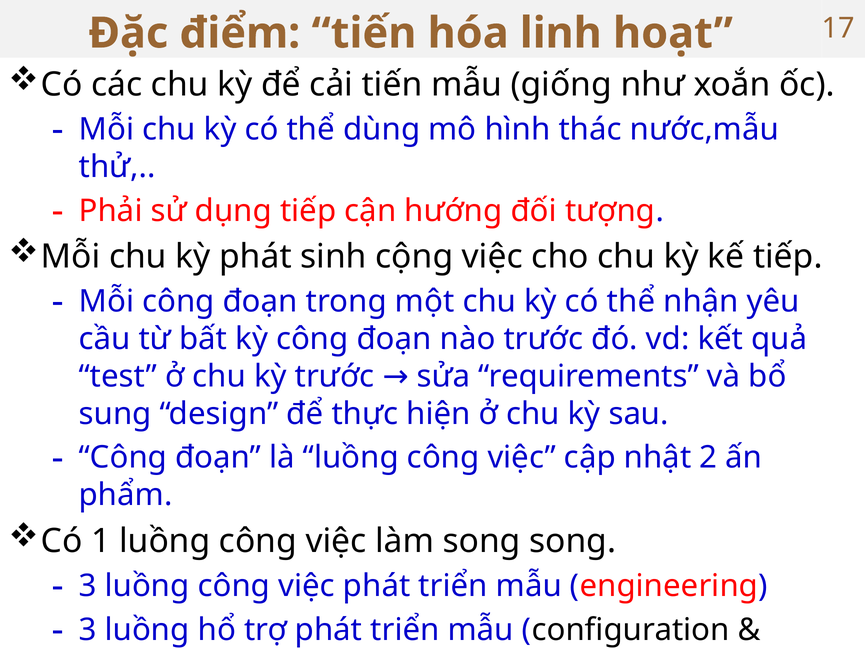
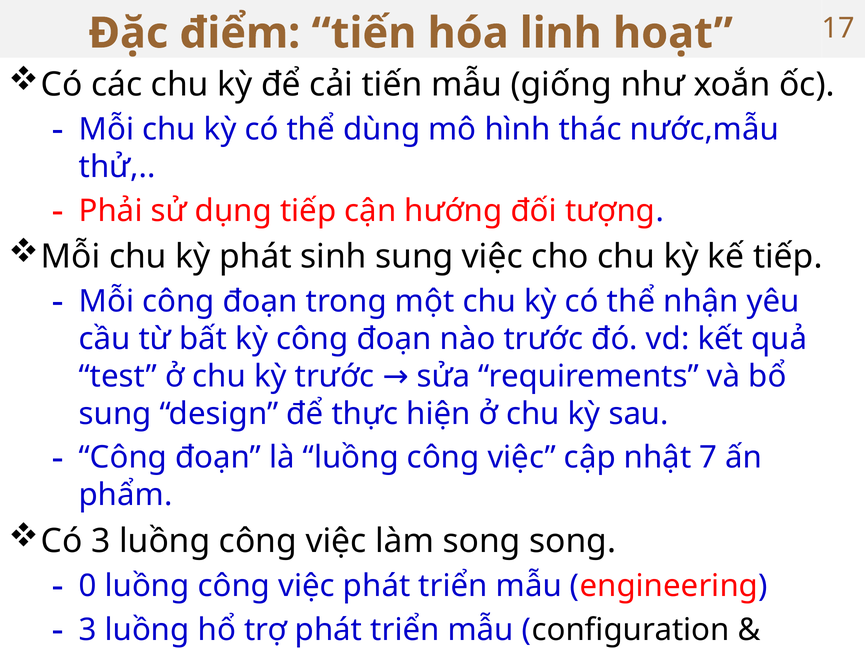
sinh cộng: cộng -> sung (414, 256)
2: 2 -> 7 (708, 458)
Có 1: 1 -> 3 (101, 541)
3: 3 -> 0 (88, 586)
